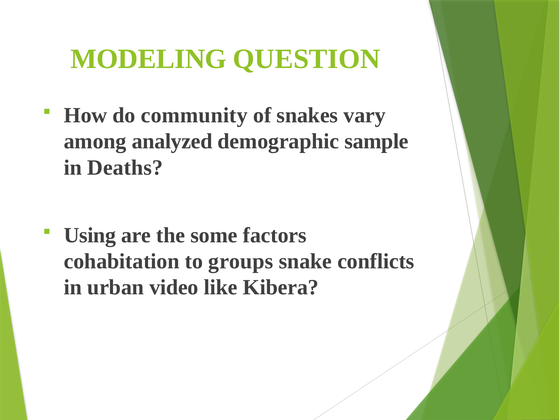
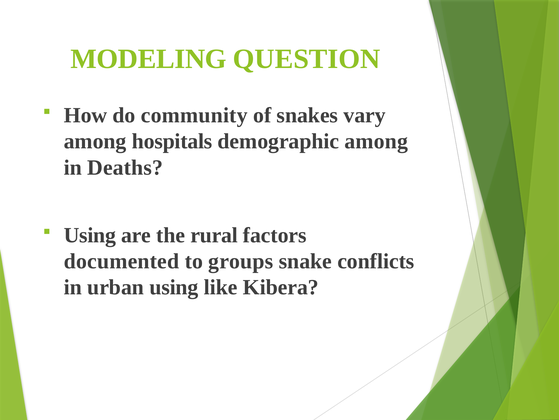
analyzed: analyzed -> hospitals (172, 141)
demographic sample: sample -> among (376, 141)
some: some -> rural (214, 235)
cohabitation: cohabitation -> documented (122, 261)
urban video: video -> using (174, 287)
